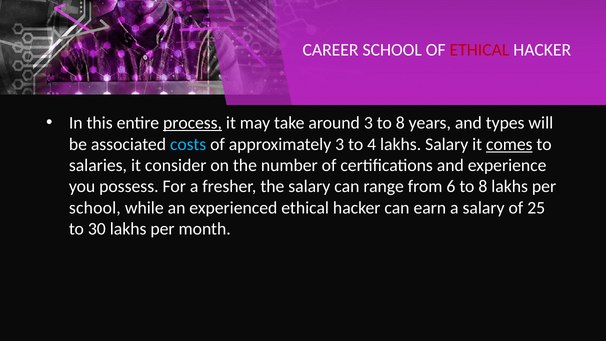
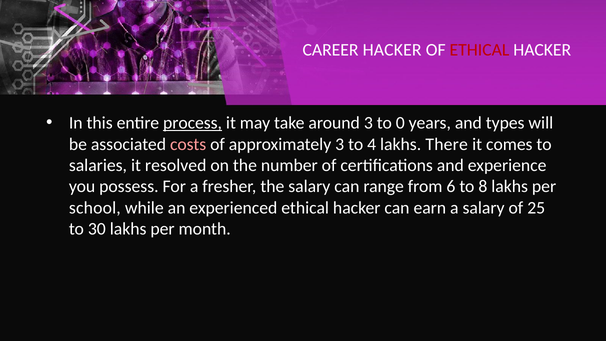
CAREER SCHOOL: SCHOOL -> HACKER (392, 50)
3 to 8: 8 -> 0 (400, 123)
costs colour: light blue -> pink (188, 144)
lakhs Salary: Salary -> There (447, 144)
comes underline: present -> none (509, 144)
consider: consider -> resolved (176, 165)
